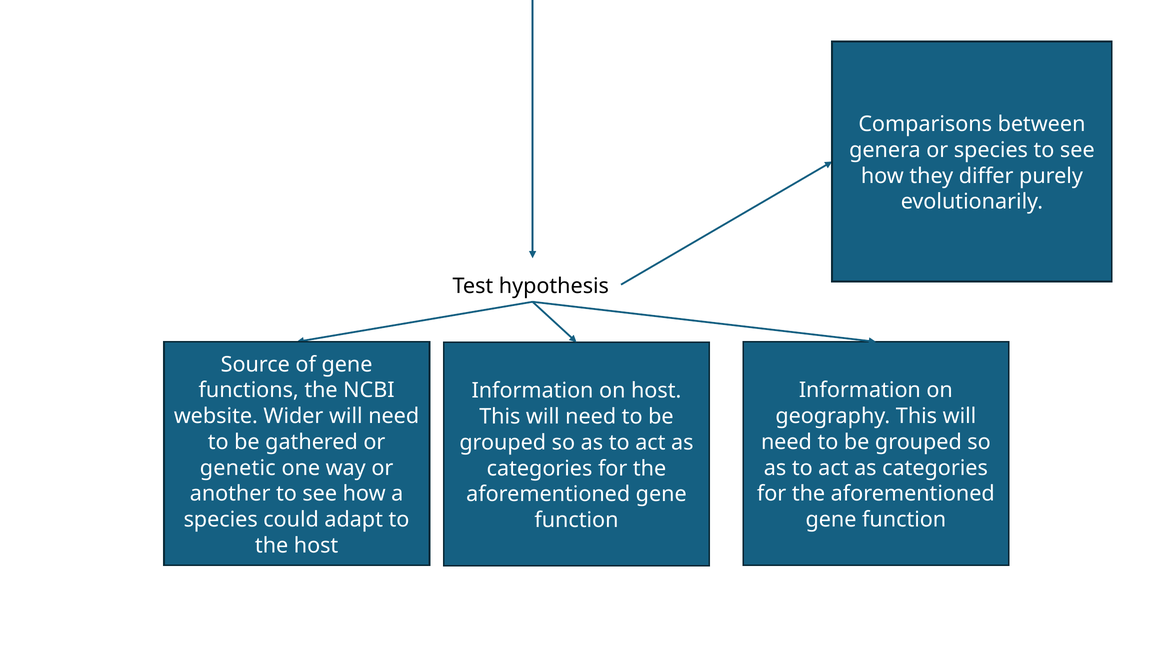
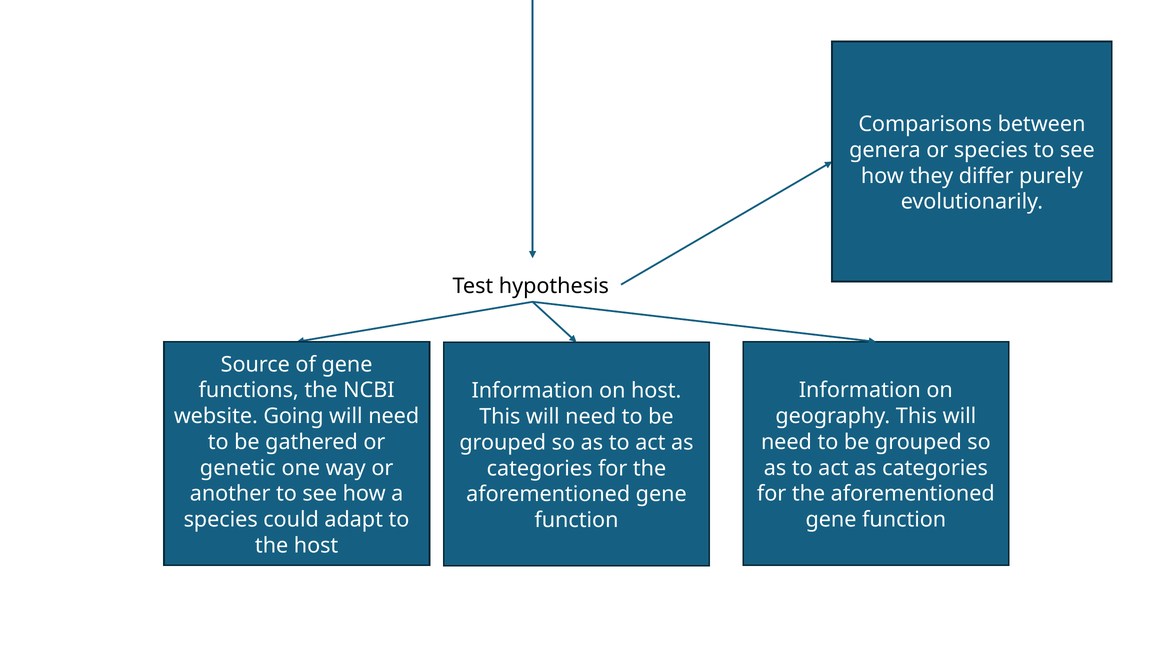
Wider: Wider -> Going (294, 417)
